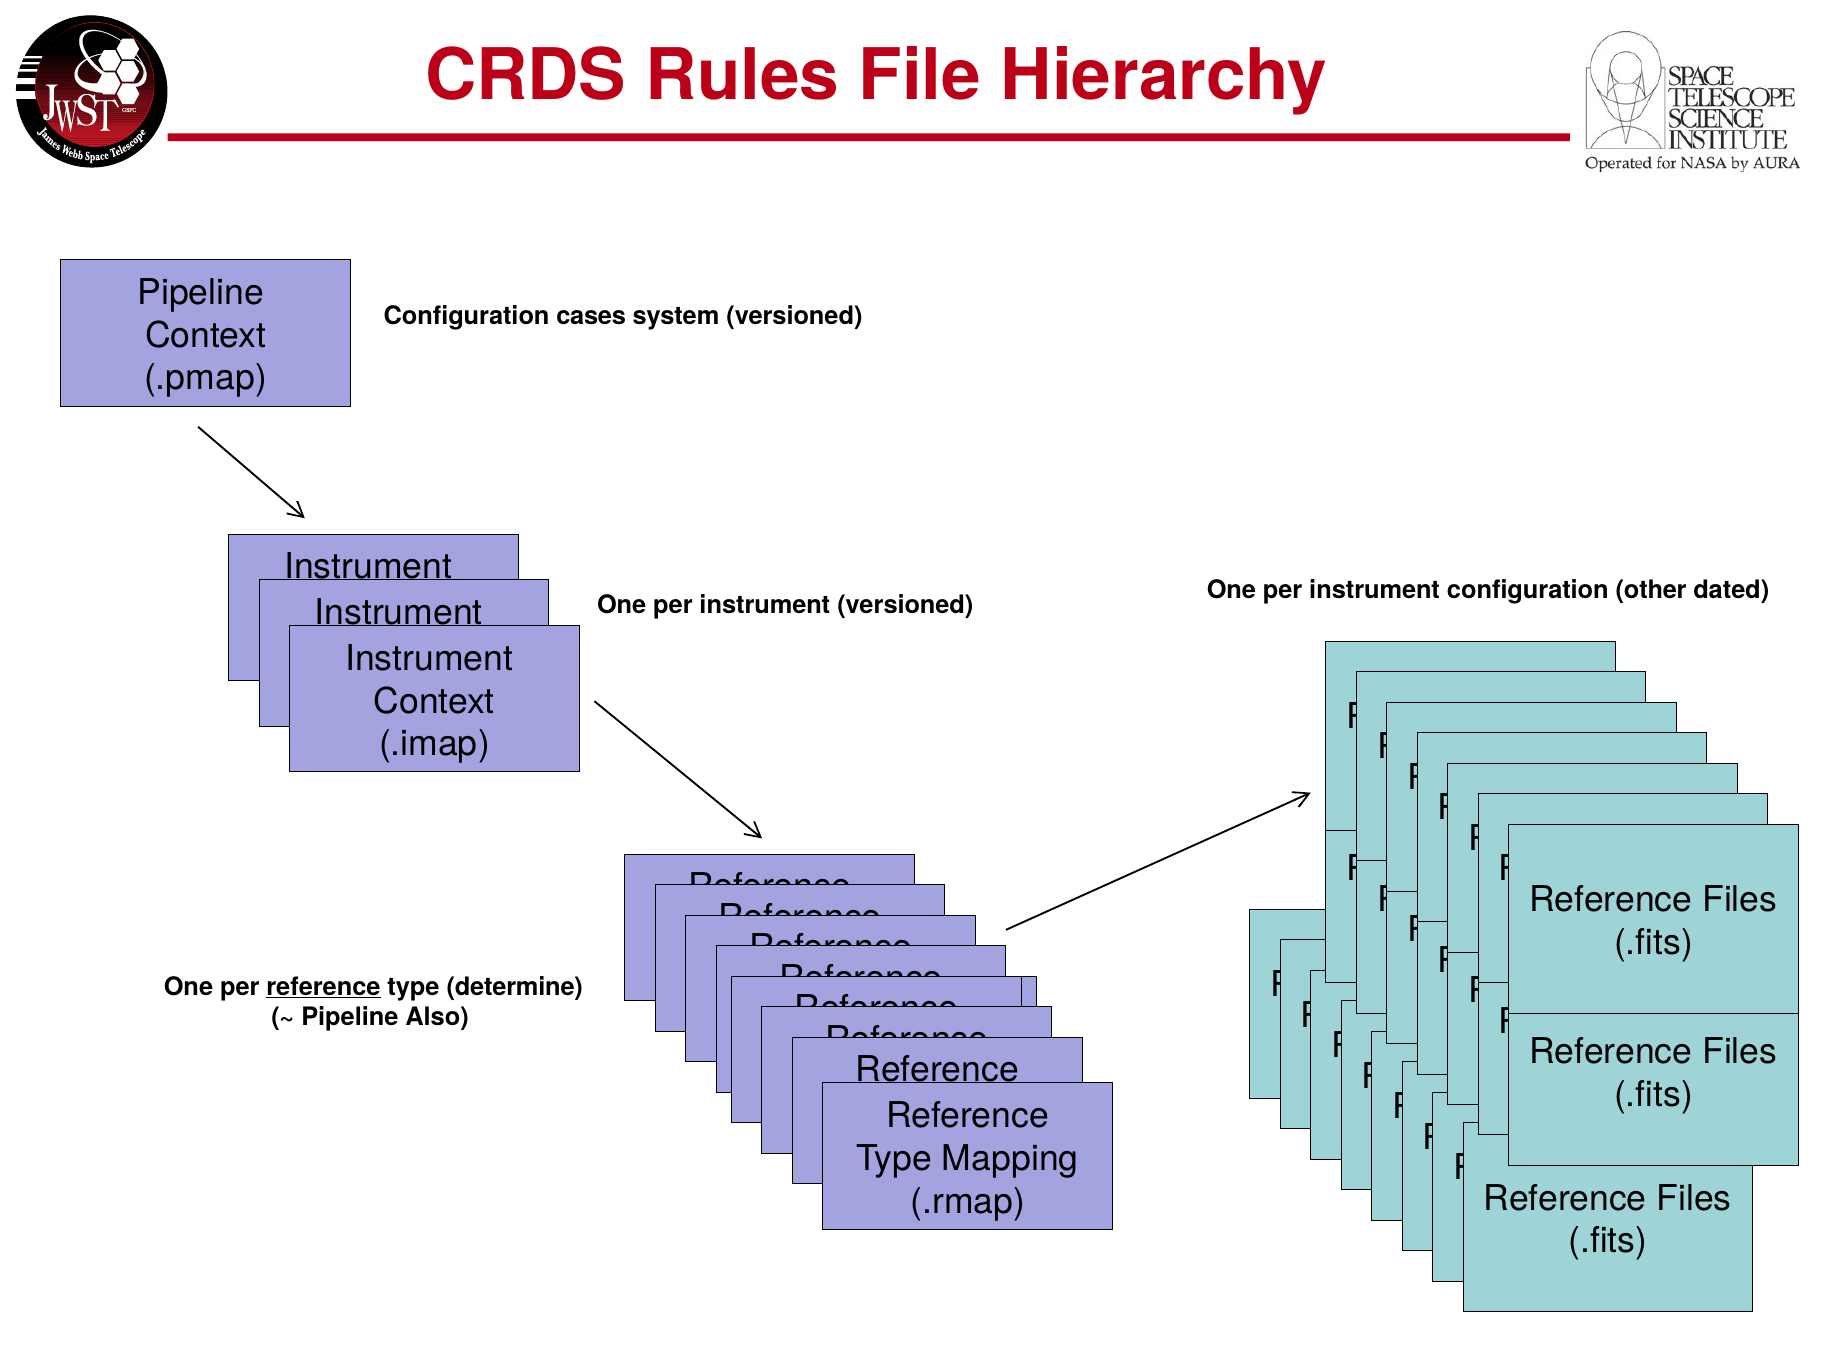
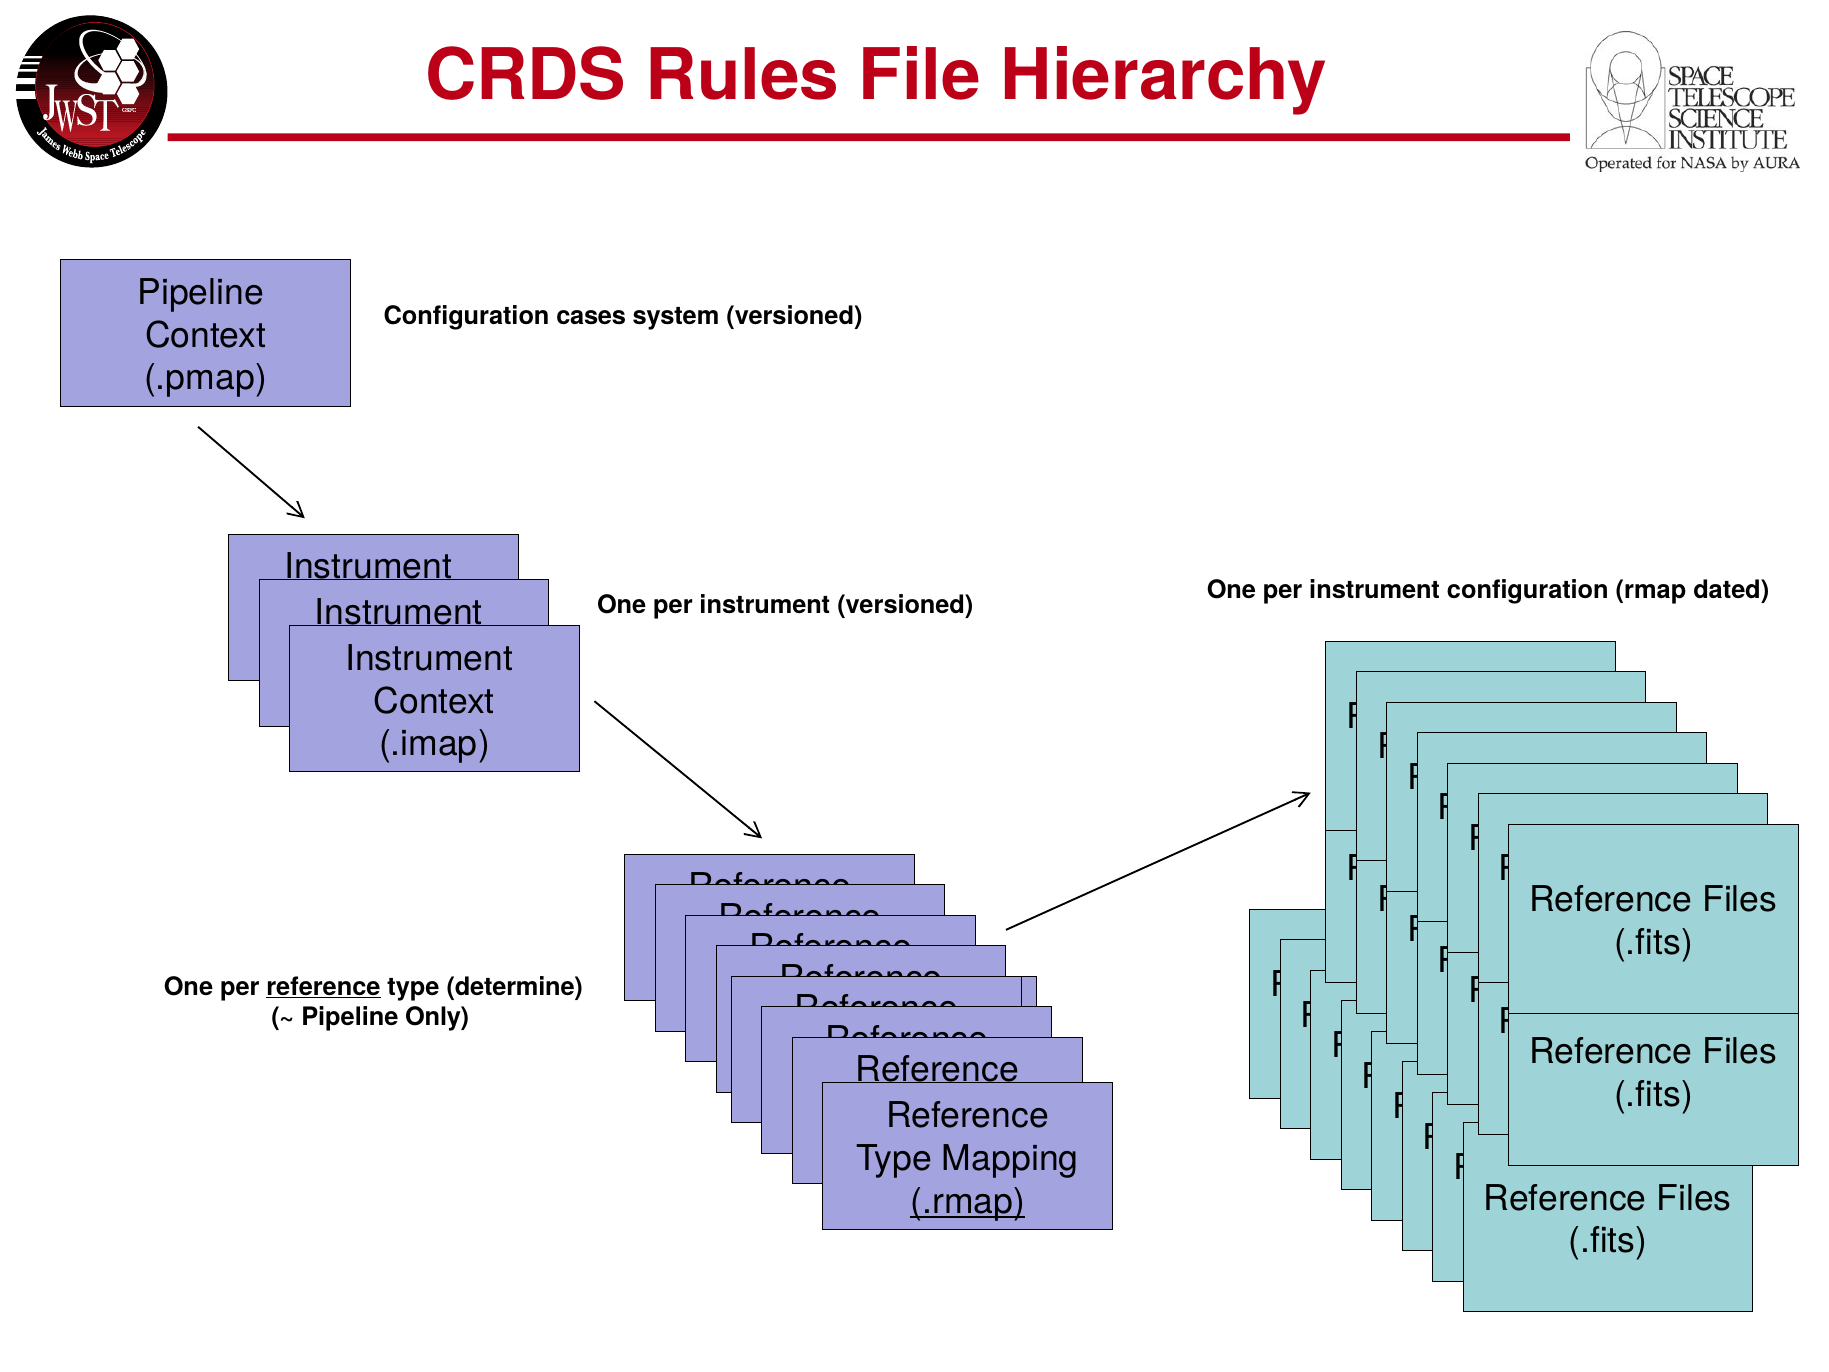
other: other -> rmap (1651, 590)
Also: Also -> Only (437, 1017)
.rmap underline: none -> present (968, 1201)
